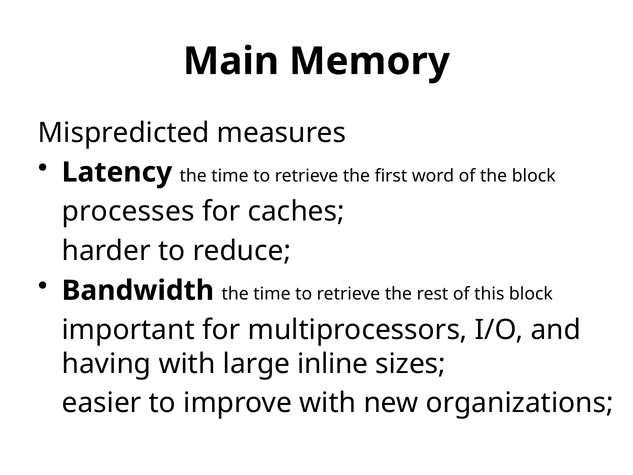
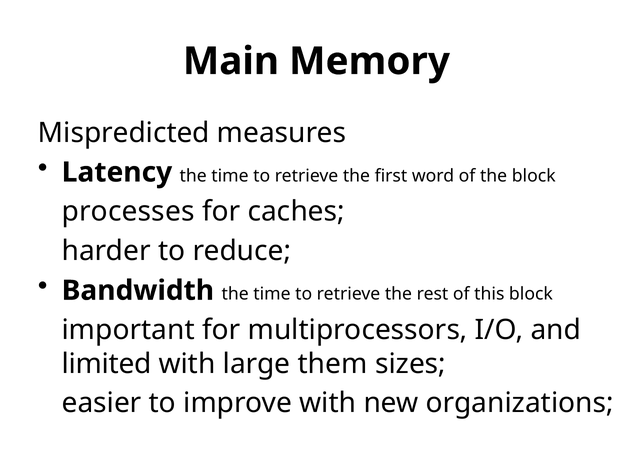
having: having -> limited (107, 364)
inline: inline -> them (333, 364)
